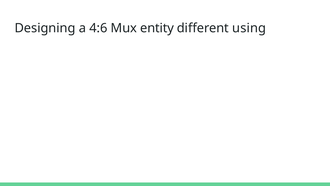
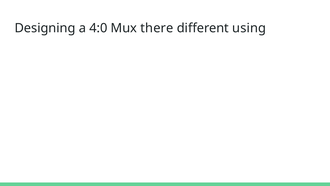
4:6: 4:6 -> 4:0 (98, 28)
entity: entity -> there (157, 28)
